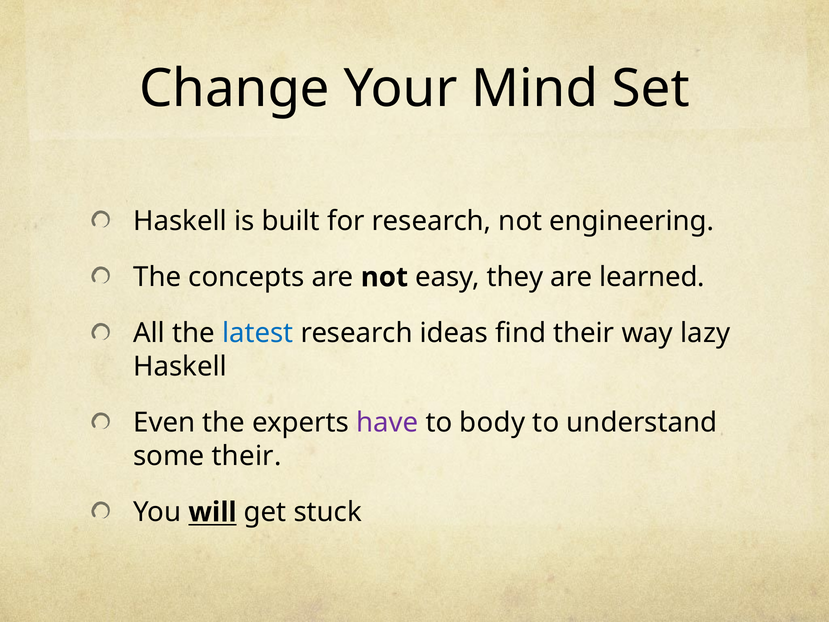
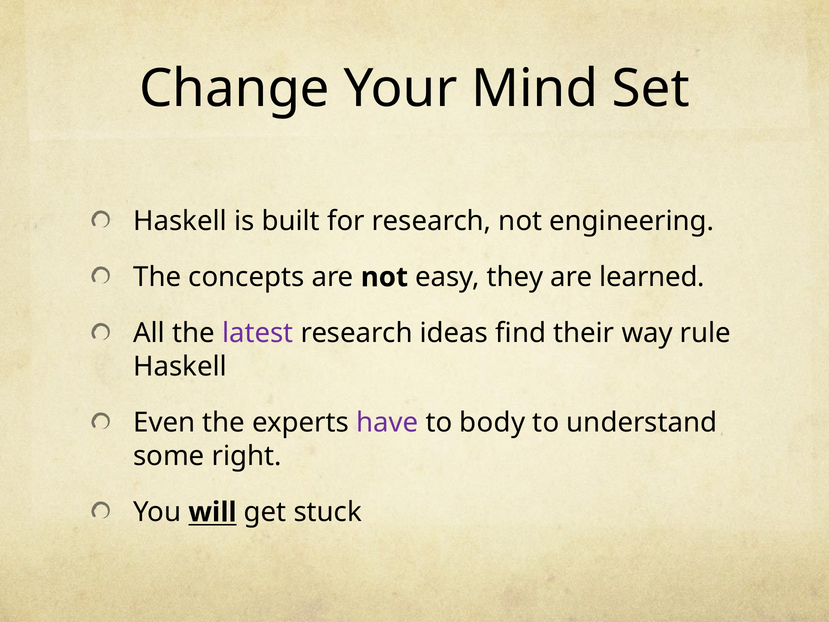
latest colour: blue -> purple (258, 333)
lazy: lazy -> rule (705, 333)
some their: their -> right (247, 456)
